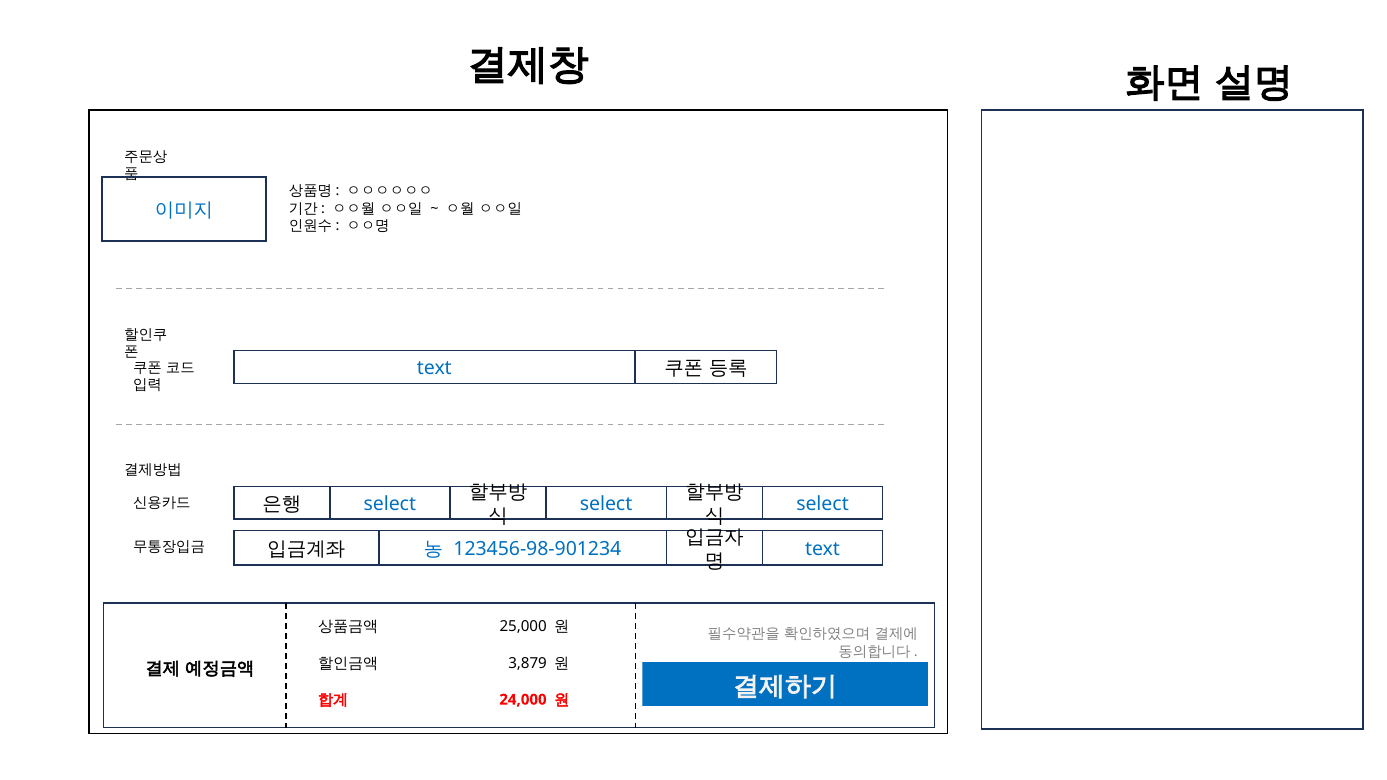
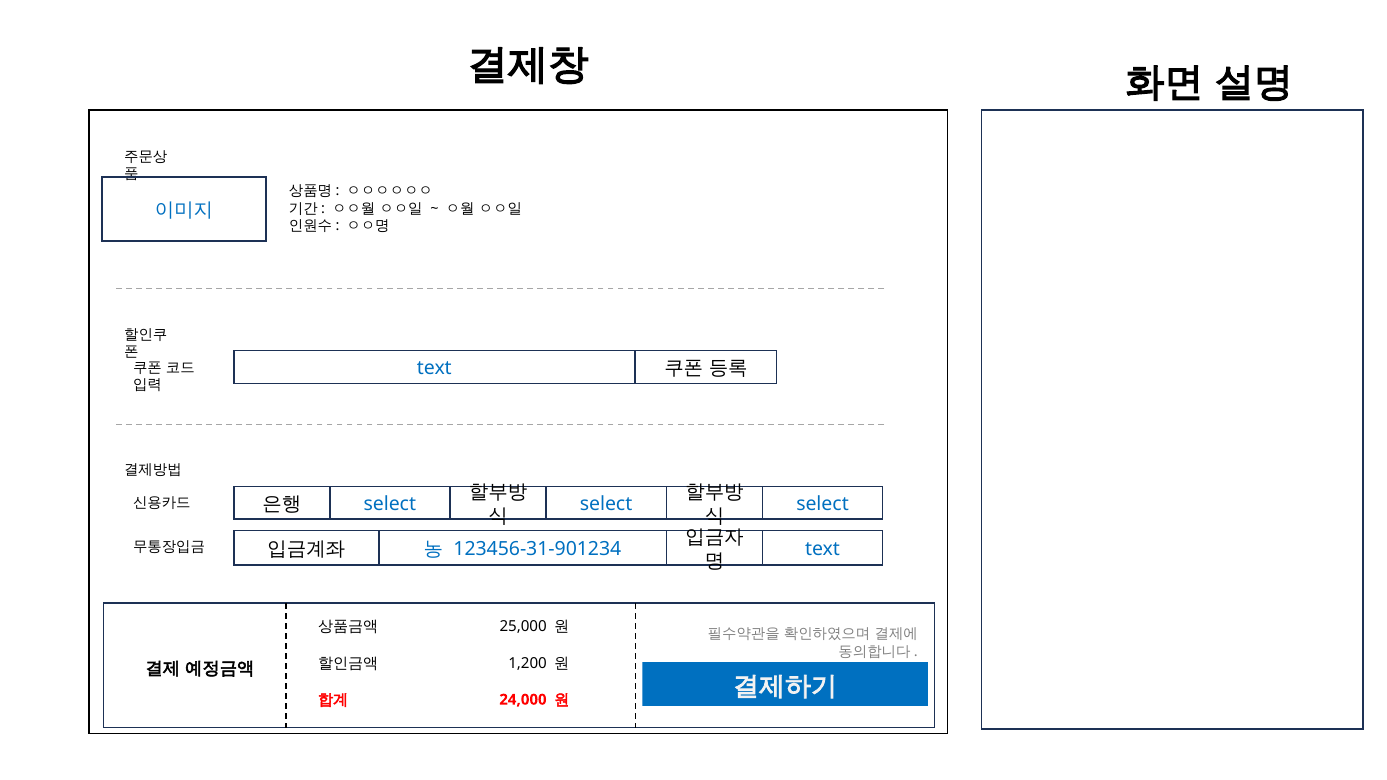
123456-98-901234: 123456-98-901234 -> 123456-31-901234 (537, 549)
3,879: 3,879 -> 1,200 (528, 663)
